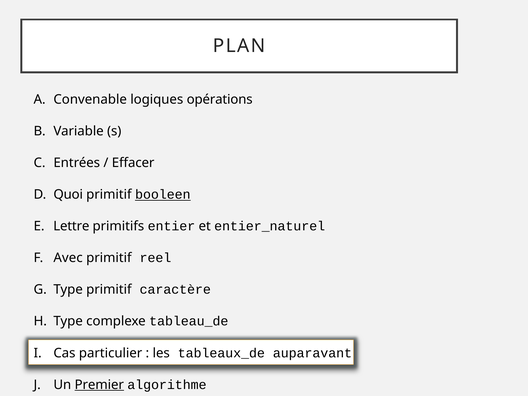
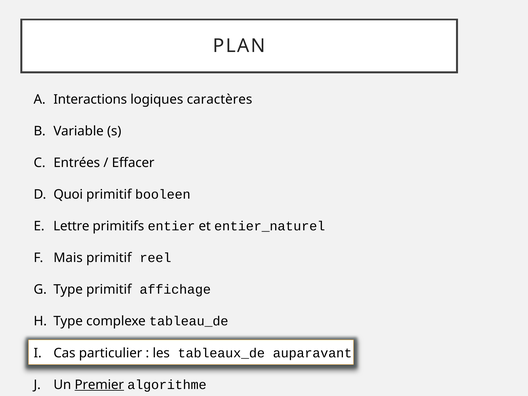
Convenable: Convenable -> Interactions (90, 100)
opérations: opérations -> caractères (220, 100)
booleen underline: present -> none (163, 195)
Avec: Avec -> Mais (68, 258)
caractère: caractère -> affichage (175, 290)
